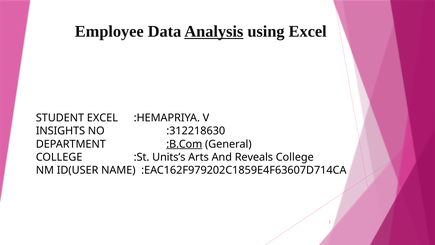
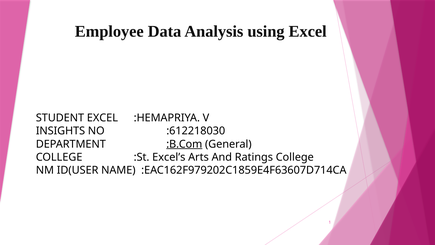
Analysis underline: present -> none (214, 31)
:312218630: :312218630 -> :612218030 (196, 131)
Units’s: Units’s -> Excel’s (169, 157)
Reveals: Reveals -> Ratings (254, 157)
